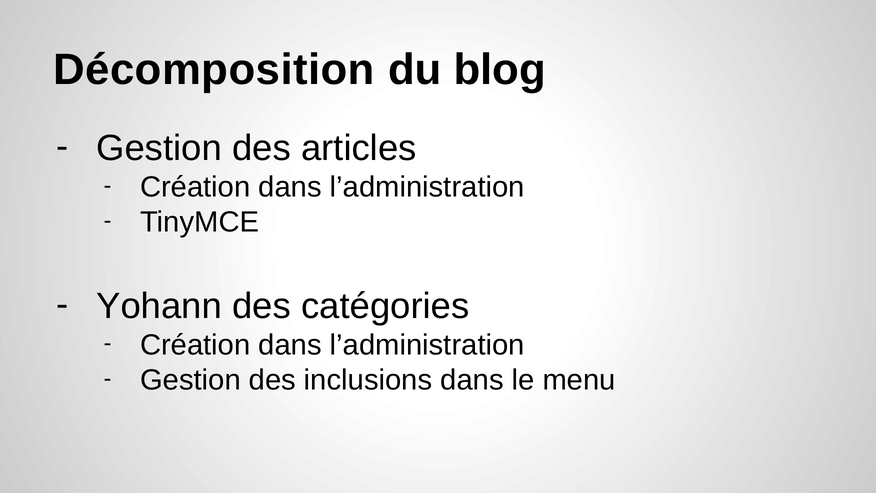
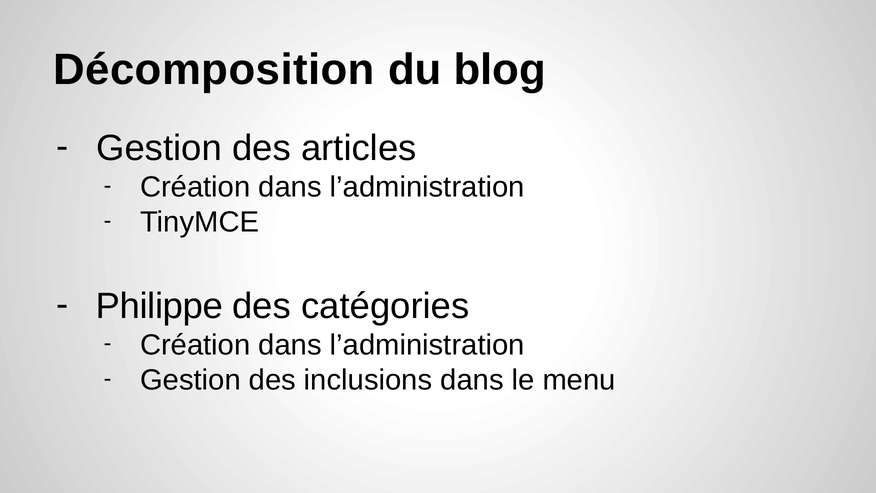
Yohann: Yohann -> Philippe (159, 306)
